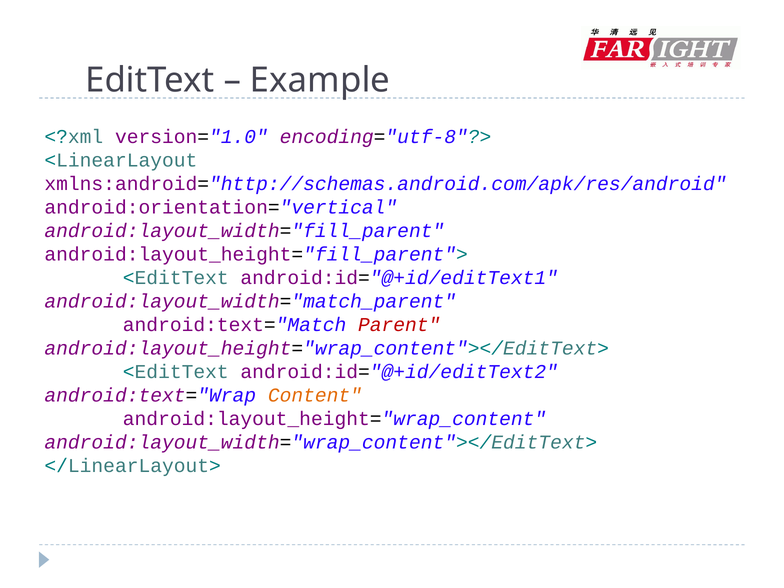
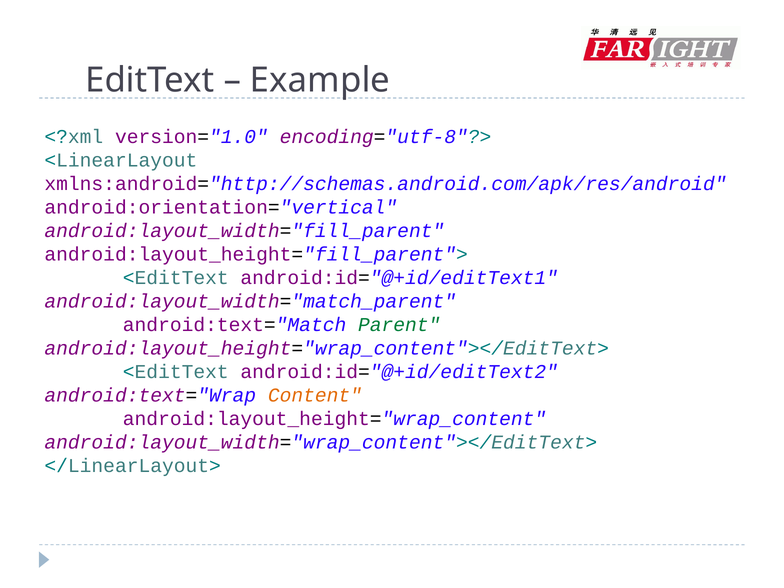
Parent colour: red -> green (399, 325)
